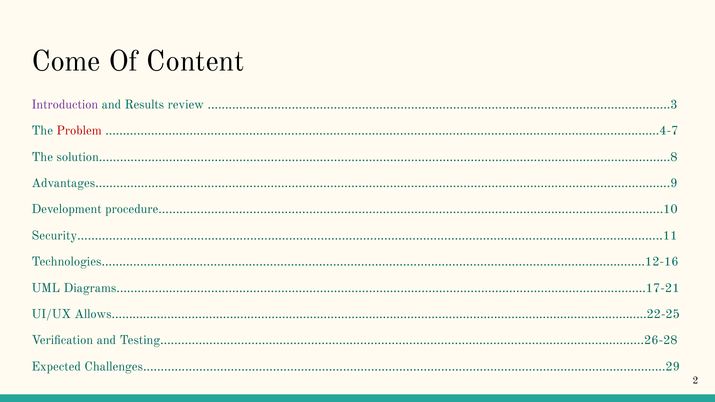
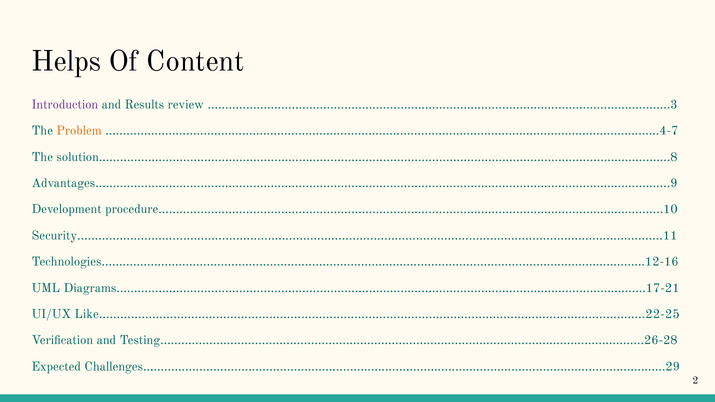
Come: Come -> Helps (66, 61)
Problem colour: red -> orange (79, 131)
Allows……………………………………………………………………………………………………………………………..………..22-25: Allows……………………………………………………………………………………………………………………………..………..22-25 -> Like……………………………………………………………………………………………………………………………..………..22-25 (377, 314)
